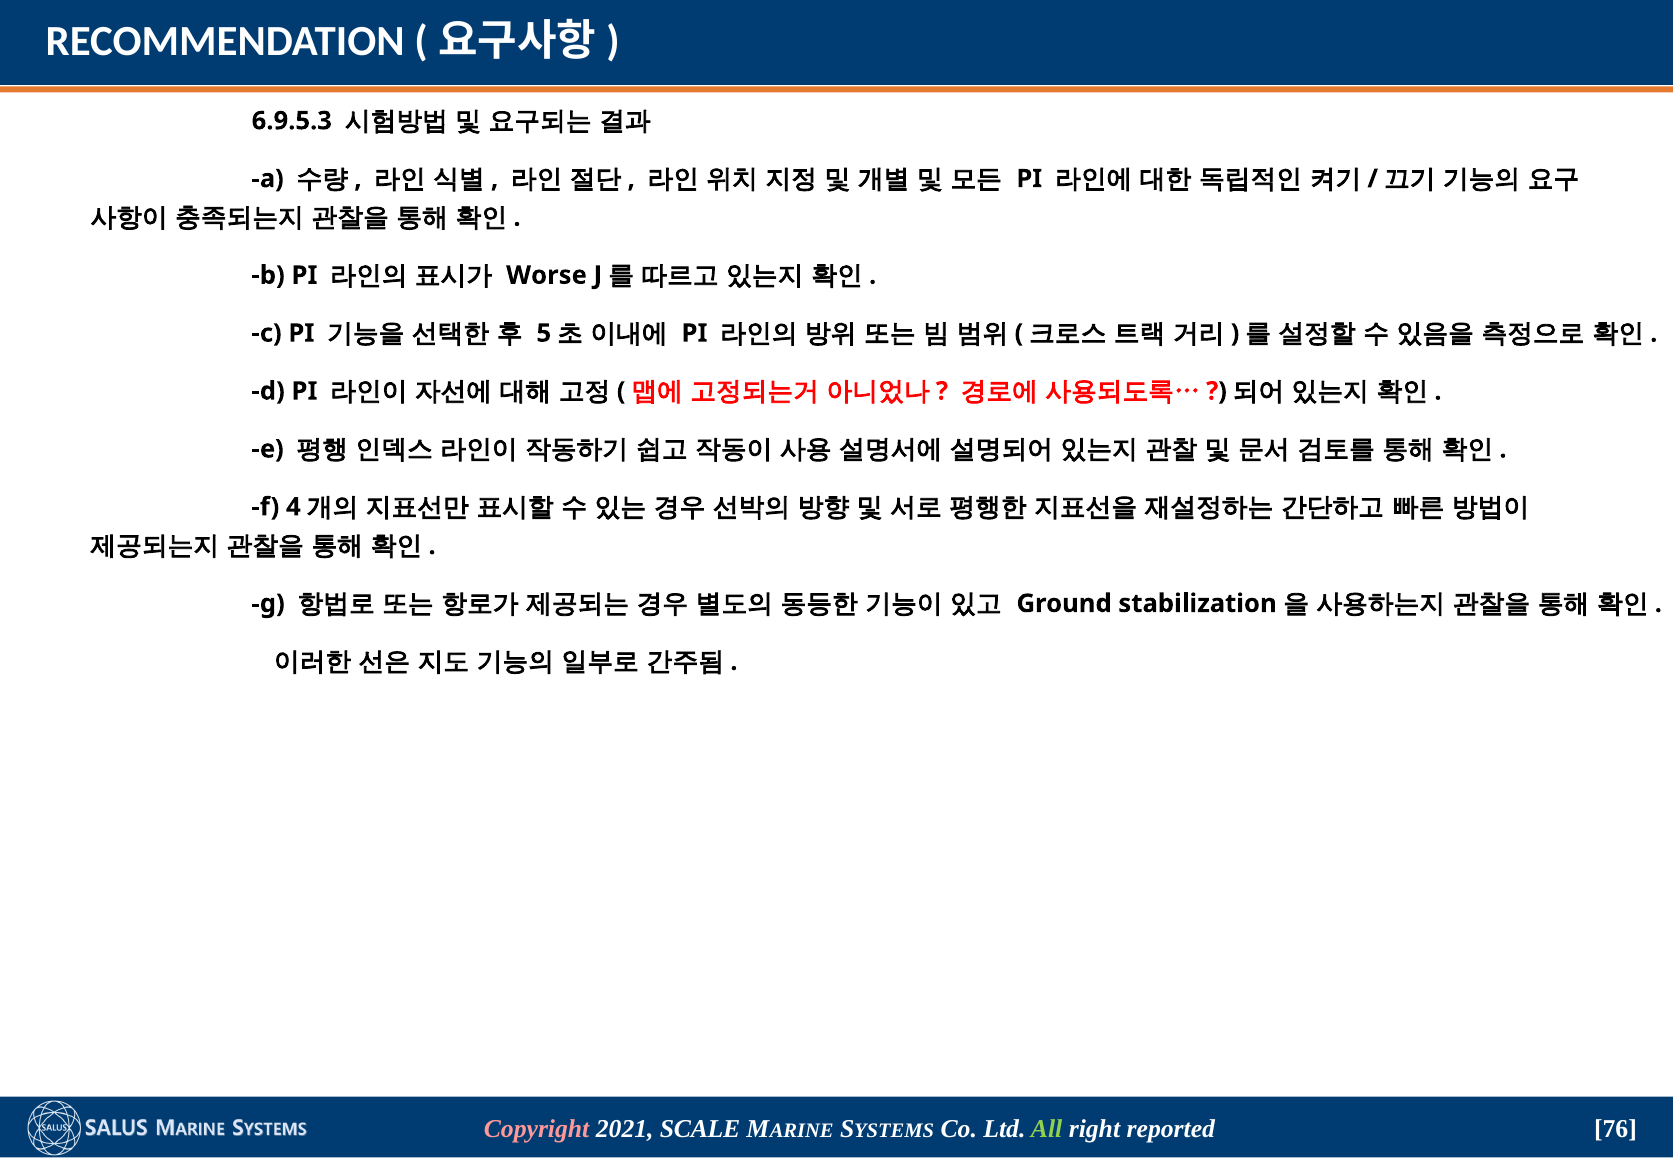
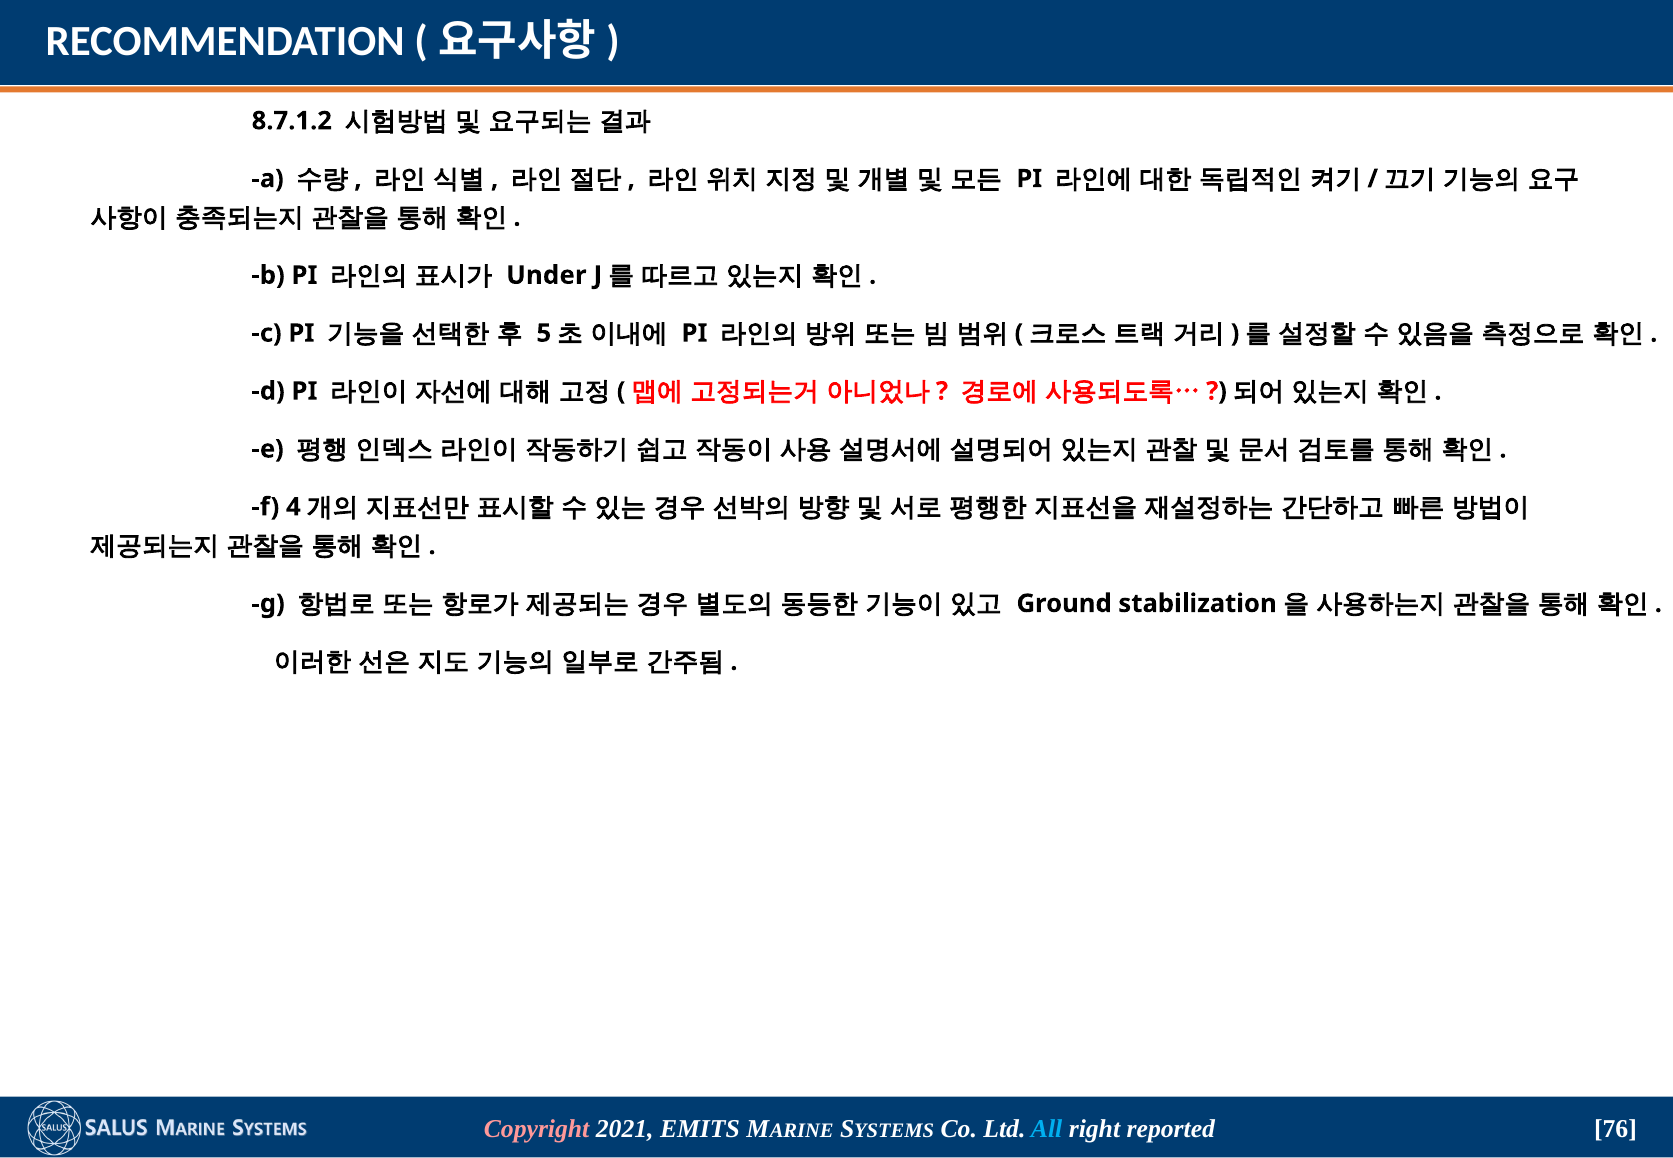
6.9.5.3: 6.9.5.3 -> 8.7.1.2 (292, 121)
Worse: Worse -> Under (546, 275)
SCALE: SCALE -> EMITS (700, 1129)
All colour: light green -> light blue (1047, 1129)
